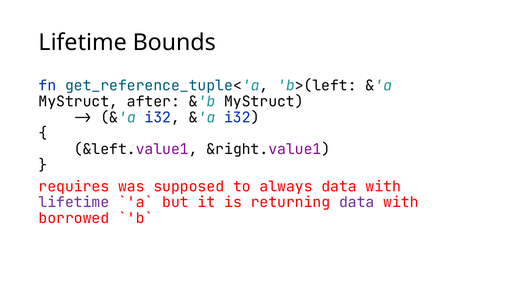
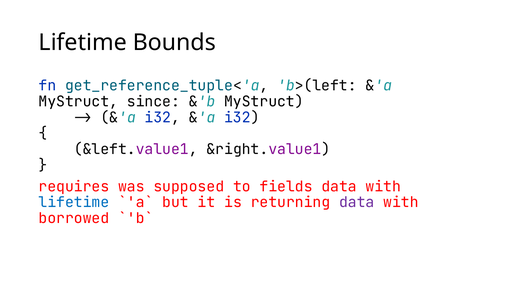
after: after -> since (153, 101)
always: always -> fields (286, 186)
lifetime colour: purple -> blue (74, 202)
